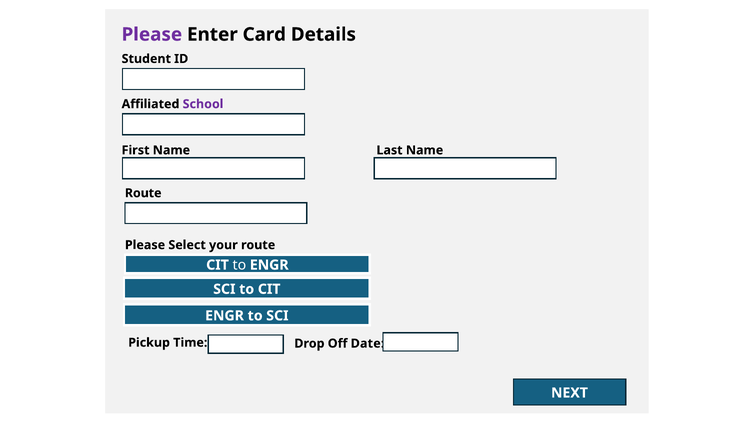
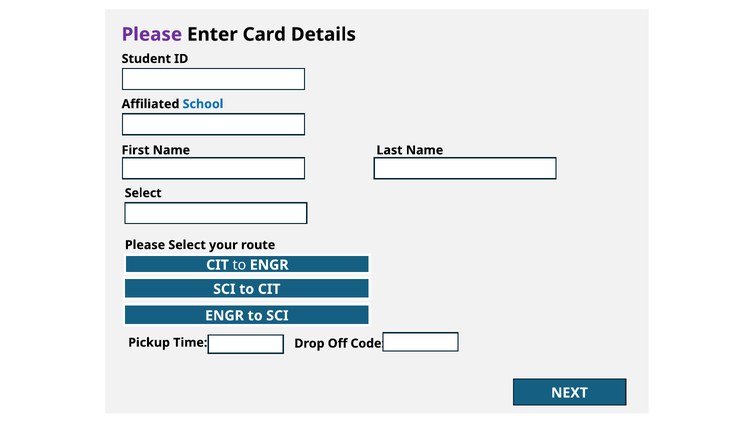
School colour: purple -> blue (203, 104)
Route: Route -> Select (143, 193)
Date: Date -> Code (368, 344)
